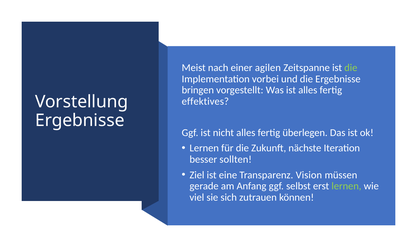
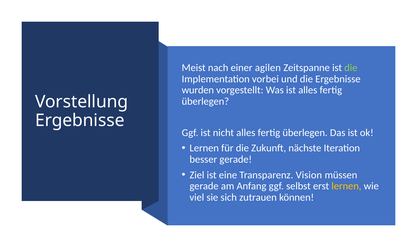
bringen: bringen -> wurden (198, 90)
effektives: effektives -> überlegen (205, 102)
besser sollten: sollten -> gerade (236, 160)
lernen colour: light green -> yellow (346, 187)
